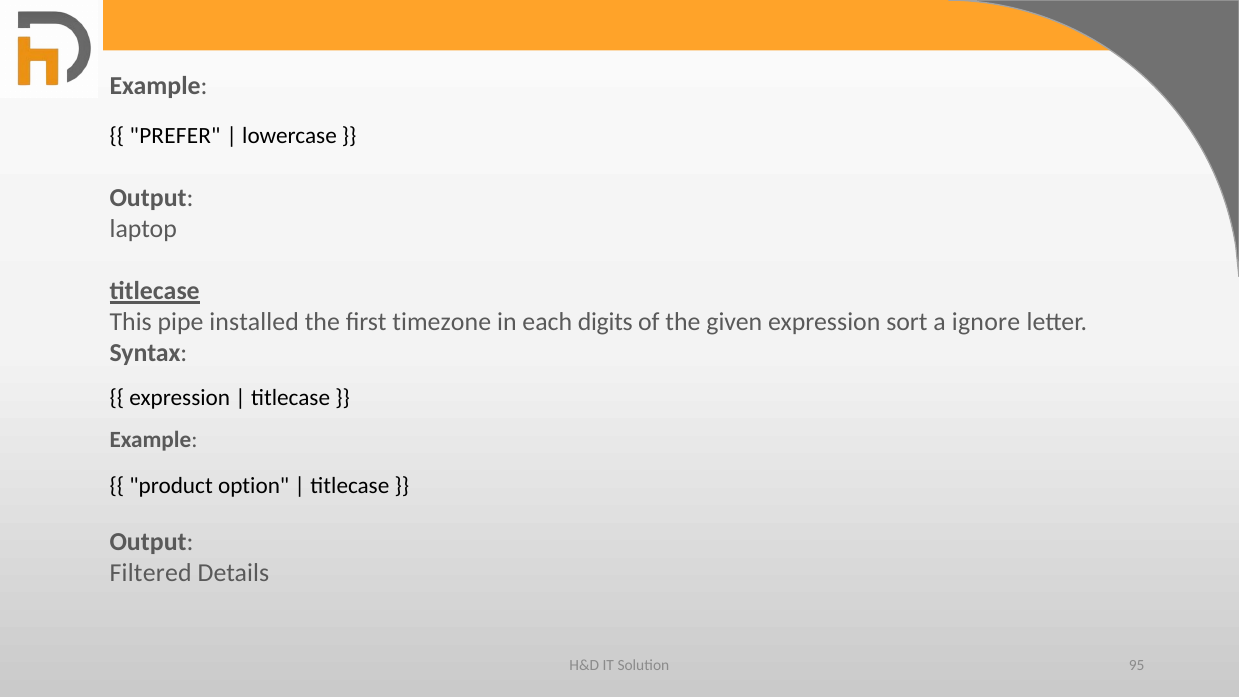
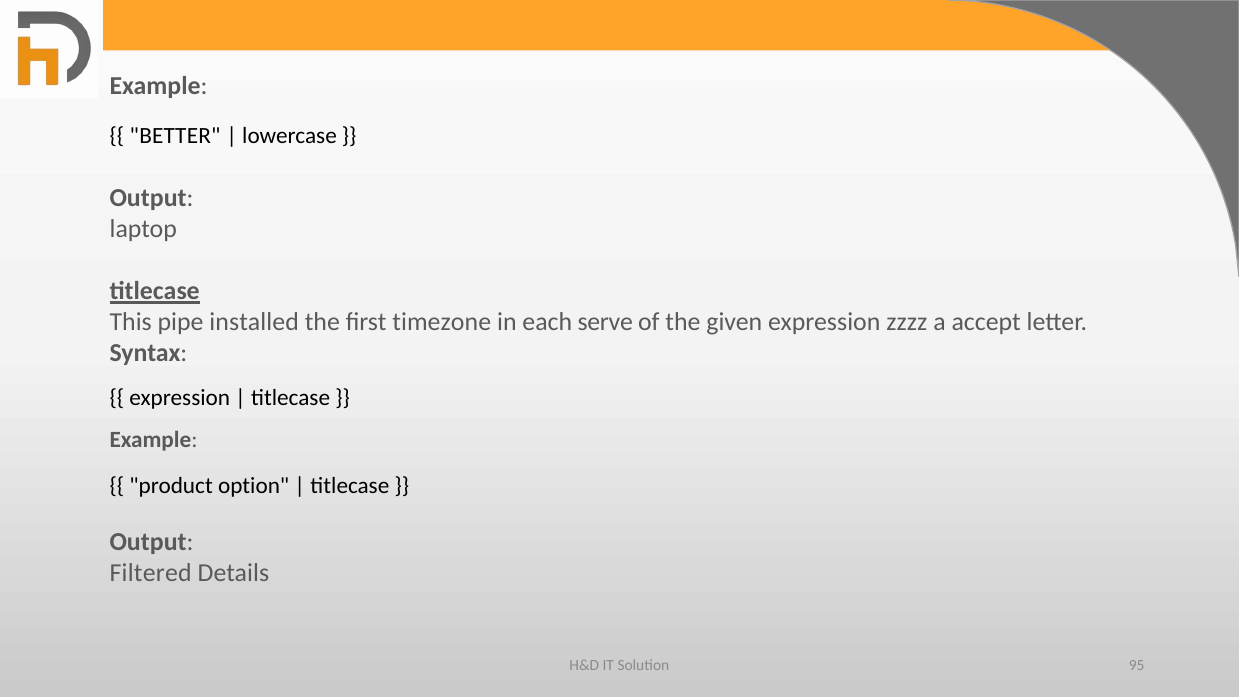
PREFER: PREFER -> BETTER (175, 135)
digits: digits -> serve (605, 322)
sort: sort -> zzzz (907, 322)
ignore: ignore -> accept (986, 322)
